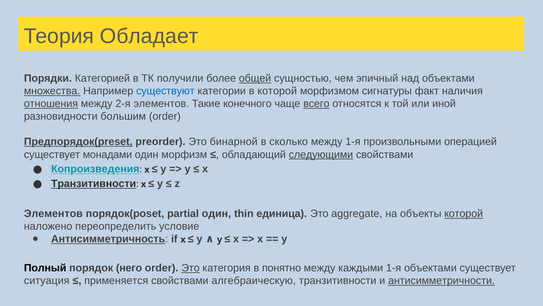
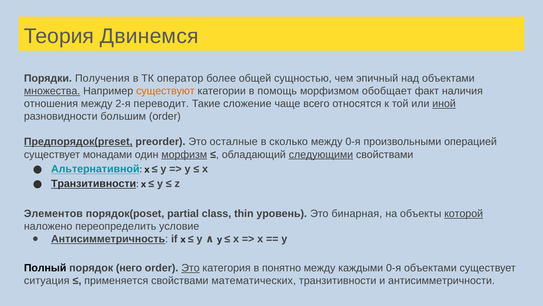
Обладает: Обладает -> Двинемся (149, 36)
Категорией: Категорией -> Получения (102, 78)
получили: получили -> оператор (180, 78)
общей underline: present -> none (255, 78)
существуют colour: blue -> orange (165, 91)
в которой: которой -> помощь (277, 91)
сигнатуры: сигнатуры -> обобщает (387, 91)
отношения underline: present -> none (51, 104)
2-я элементов: элементов -> переводит (161, 104)
конечного: конечного -> сложение (247, 104)
всего underline: present -> none (316, 104)
иной underline: none -> present (444, 104)
бинарной: бинарной -> осталные (234, 142)
между 1-я: 1-я -> 0-я (353, 142)
морфизм underline: none -> present (184, 154)
Копроизведения: Копроизведения -> Альтернативной (95, 169)
partial один: один -> class (217, 213)
единица: единица -> уровень (282, 213)
aggregate: aggregate -> бинарная (357, 213)
каждыми 1-я: 1-я -> 0-я (394, 268)
алгебраическую: алгебраическую -> математических (254, 280)
антисимметричности underline: present -> none (441, 280)
